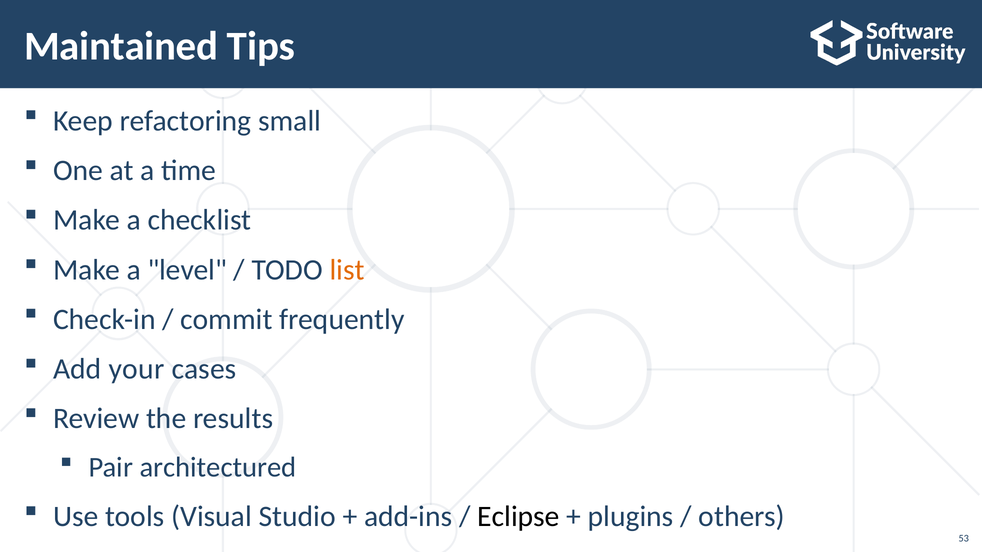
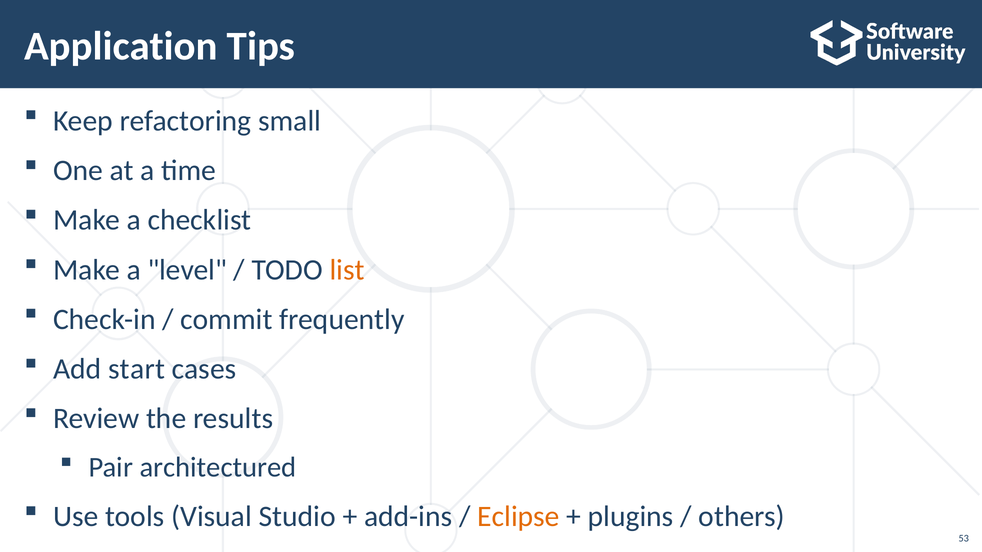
Maintained: Maintained -> Application (121, 47)
your: your -> start (137, 369)
Eclipse colour: black -> orange (518, 517)
